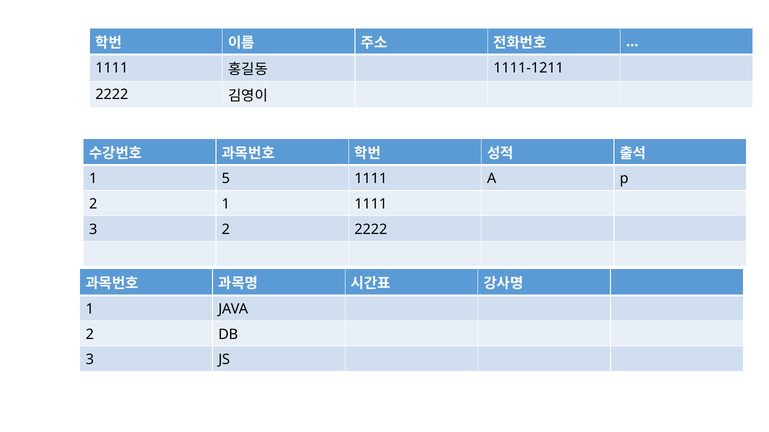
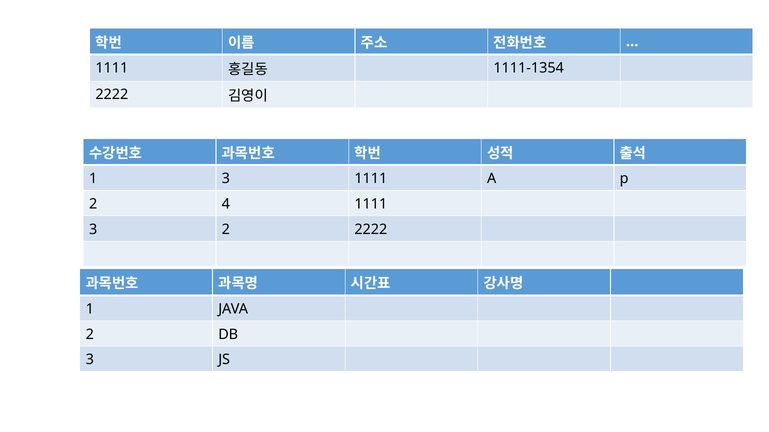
1111-1211: 1111-1211 -> 1111-1354 (529, 68)
1 5: 5 -> 3 (226, 179)
2 1: 1 -> 4 (226, 204)
